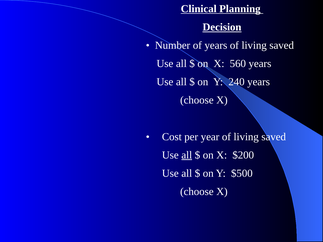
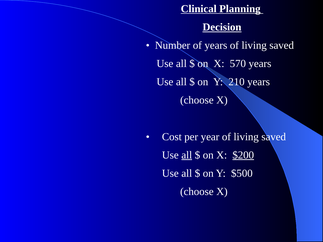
560: 560 -> 570 (238, 64)
240: 240 -> 210 (236, 82)
$200 underline: none -> present (243, 155)
